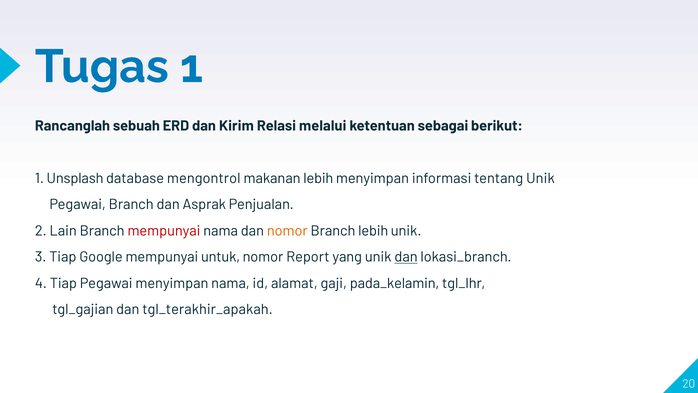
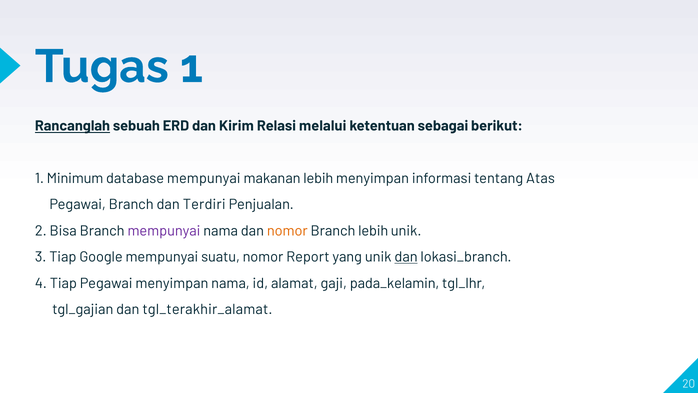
Rancanglah underline: none -> present (72, 126)
Unsplash: Unsplash -> Minimum (75, 178)
database mengontrol: mengontrol -> mempunyai (204, 178)
tentang Unik: Unik -> Atas (540, 178)
Asprak: Asprak -> Terdiri (204, 204)
Lain: Lain -> Bisa (63, 231)
mempunyai colour: red -> purple (164, 231)
untuk: untuk -> suatu (221, 257)
tgl_terakhir_apakah: tgl_terakhir_apakah -> tgl_terakhir_alamat (207, 309)
